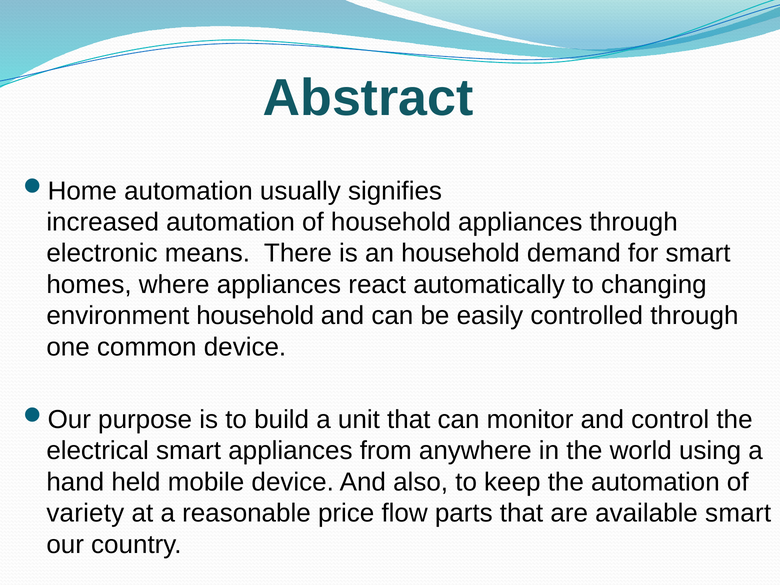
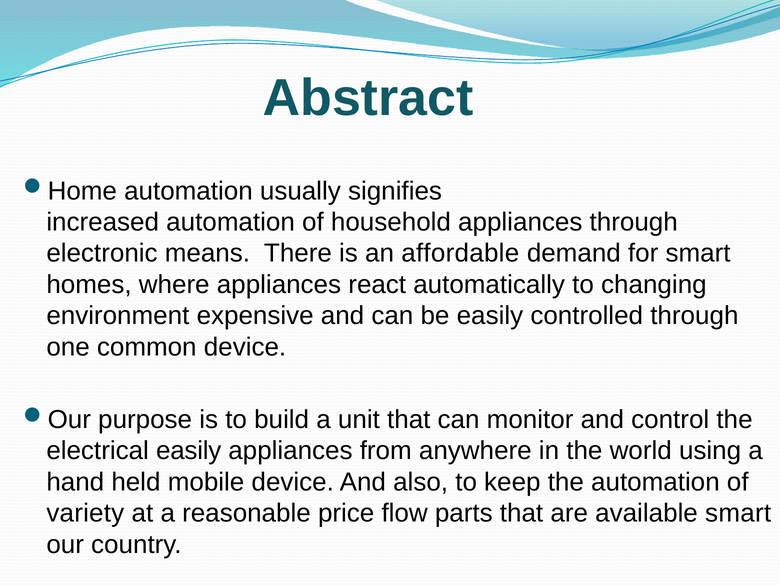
an household: household -> affordable (460, 253)
environment household: household -> expensive (255, 316)
electrical smart: smart -> easily (189, 451)
